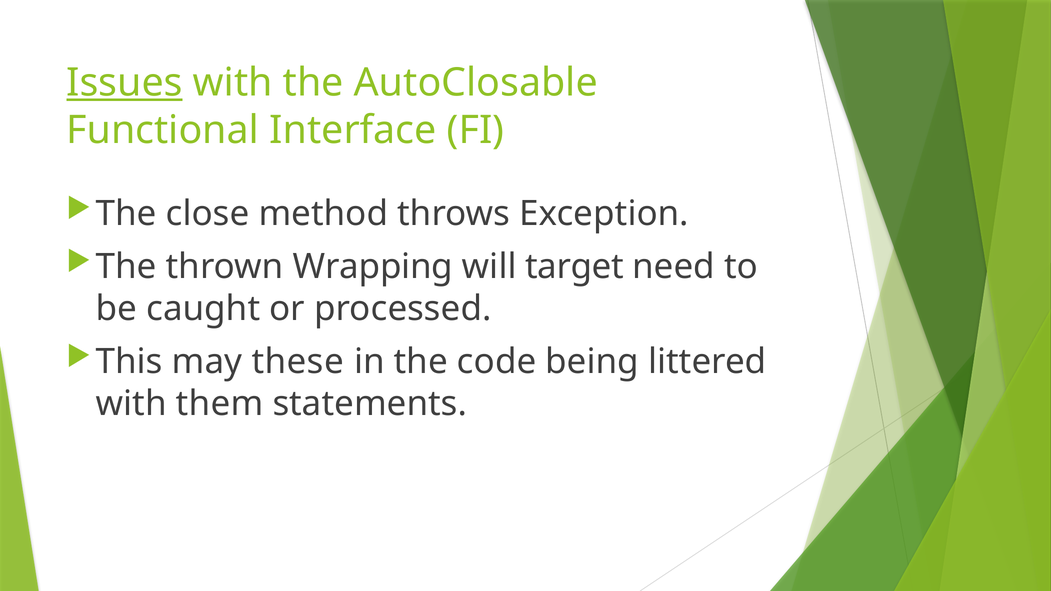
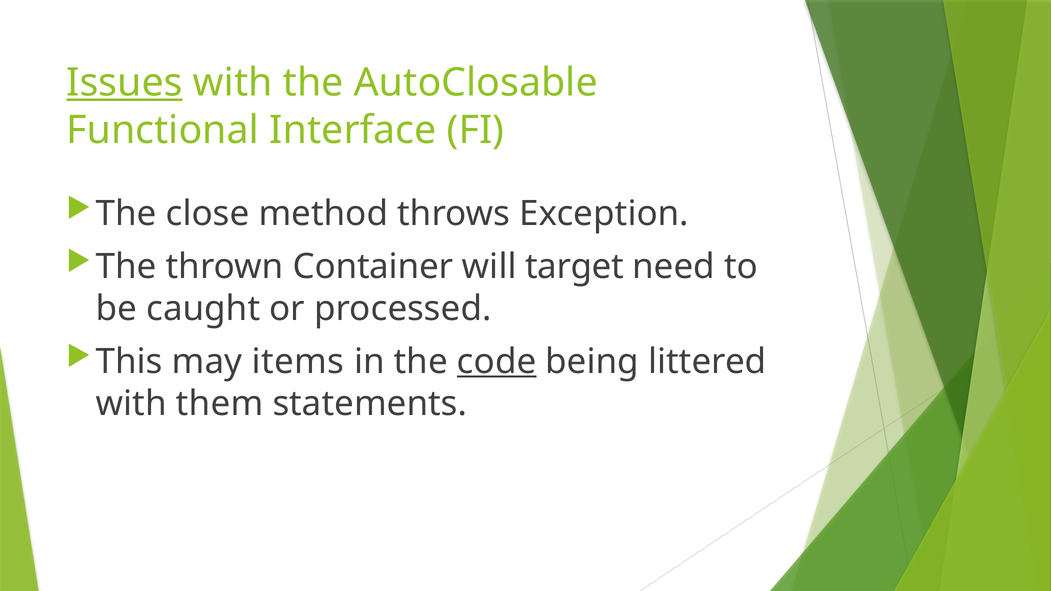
Wrapping: Wrapping -> Container (373, 267)
these: these -> items (298, 362)
code underline: none -> present (497, 362)
